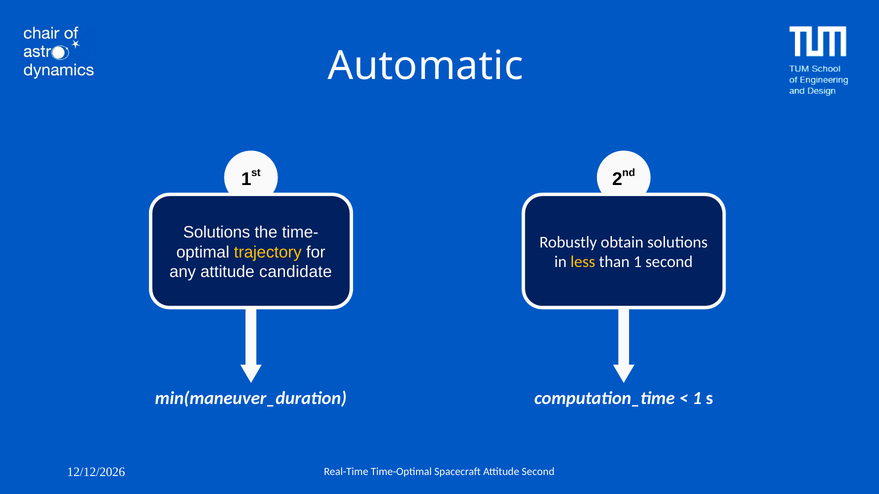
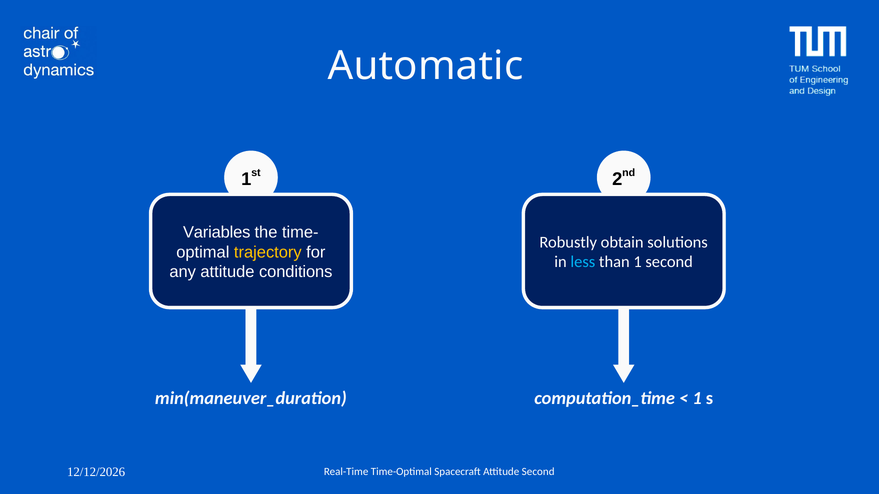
Solutions: Solutions -> Variables (217, 233)
less colour: yellow -> light blue (583, 262)
candidate: candidate -> conditions (296, 272)
